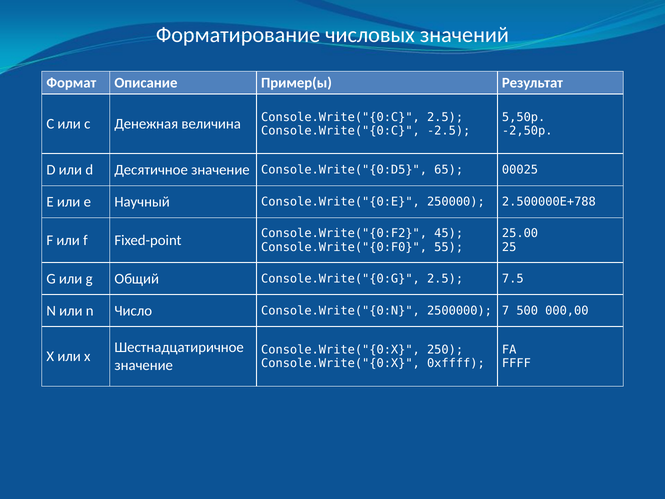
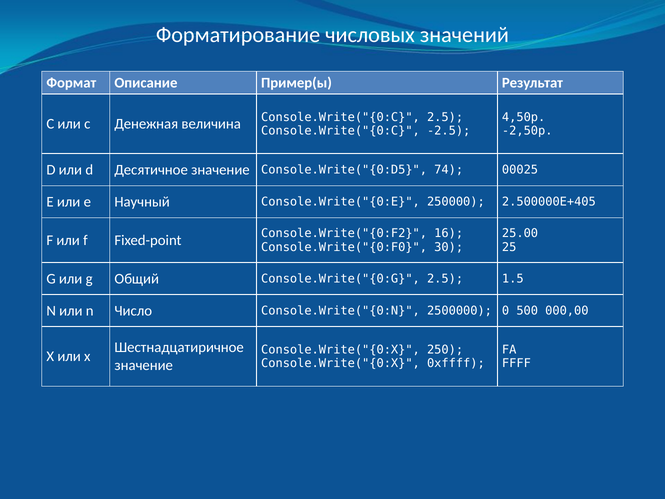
5,50р: 5,50р -> 4,50р (524, 117)
65: 65 -> 74 (449, 170)
2.500000E+788: 2.500000E+788 -> 2.500000E+405 (549, 202)
45: 45 -> 16 (449, 233)
55: 55 -> 30 (449, 247)
7.5: 7.5 -> 1.5 (513, 279)
7: 7 -> 0 (506, 311)
